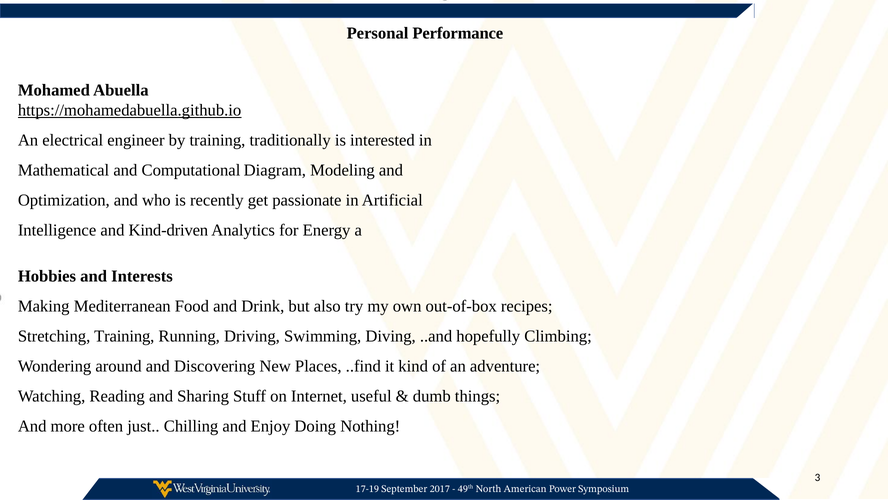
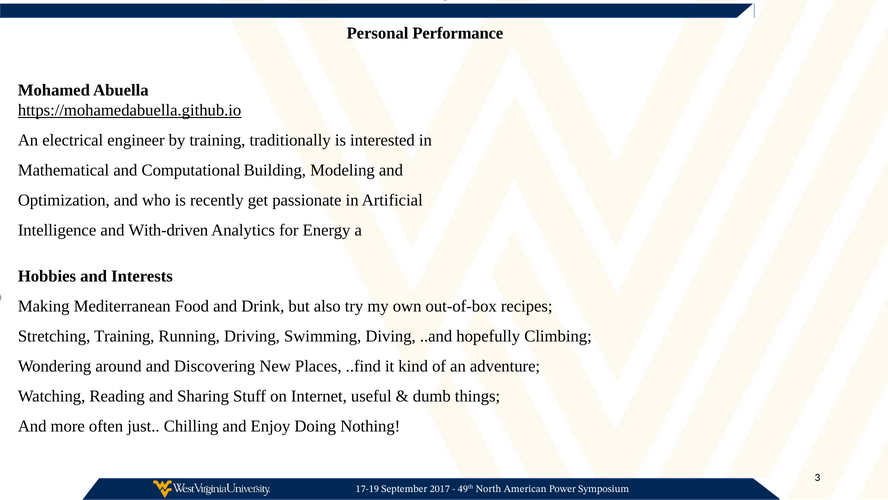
Diagram: Diagram -> Building (275, 170)
Kind-driven: Kind-driven -> With-driven (168, 230)
